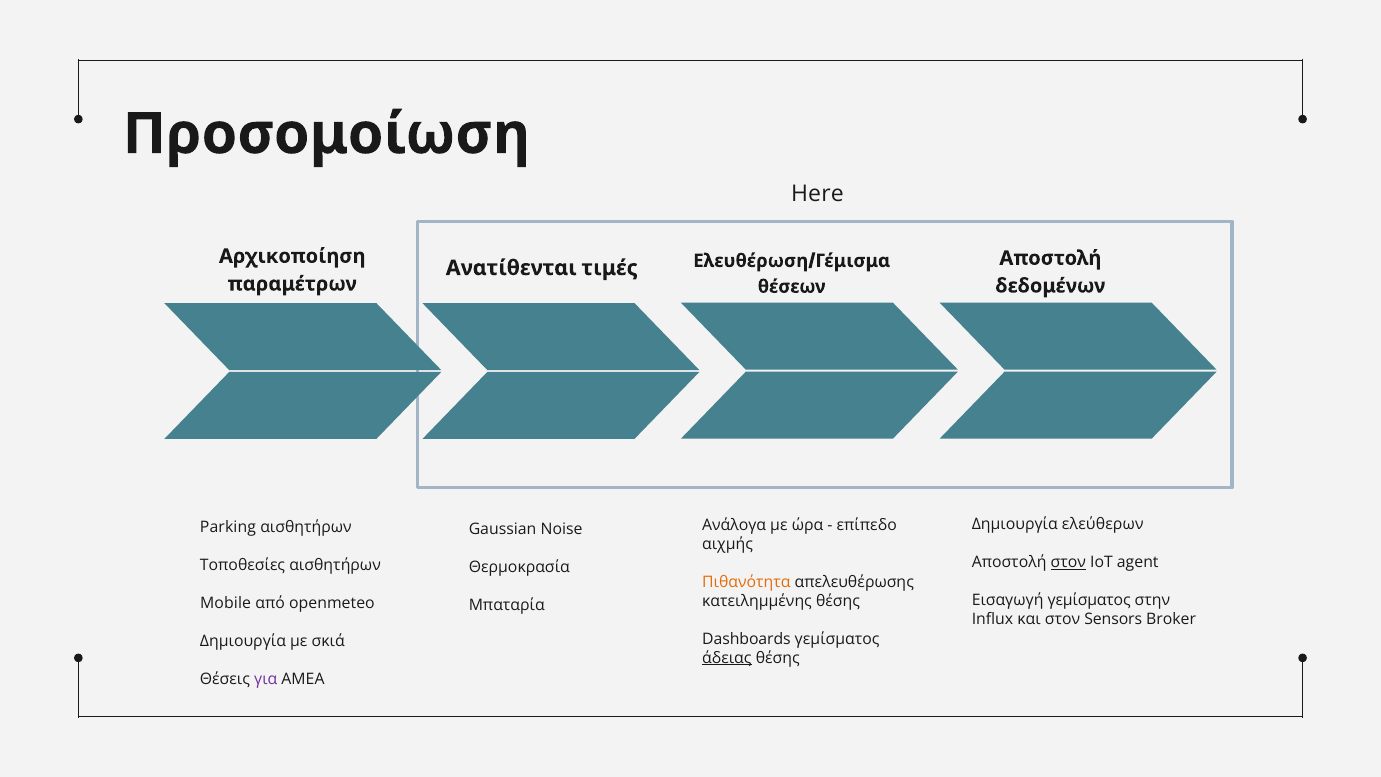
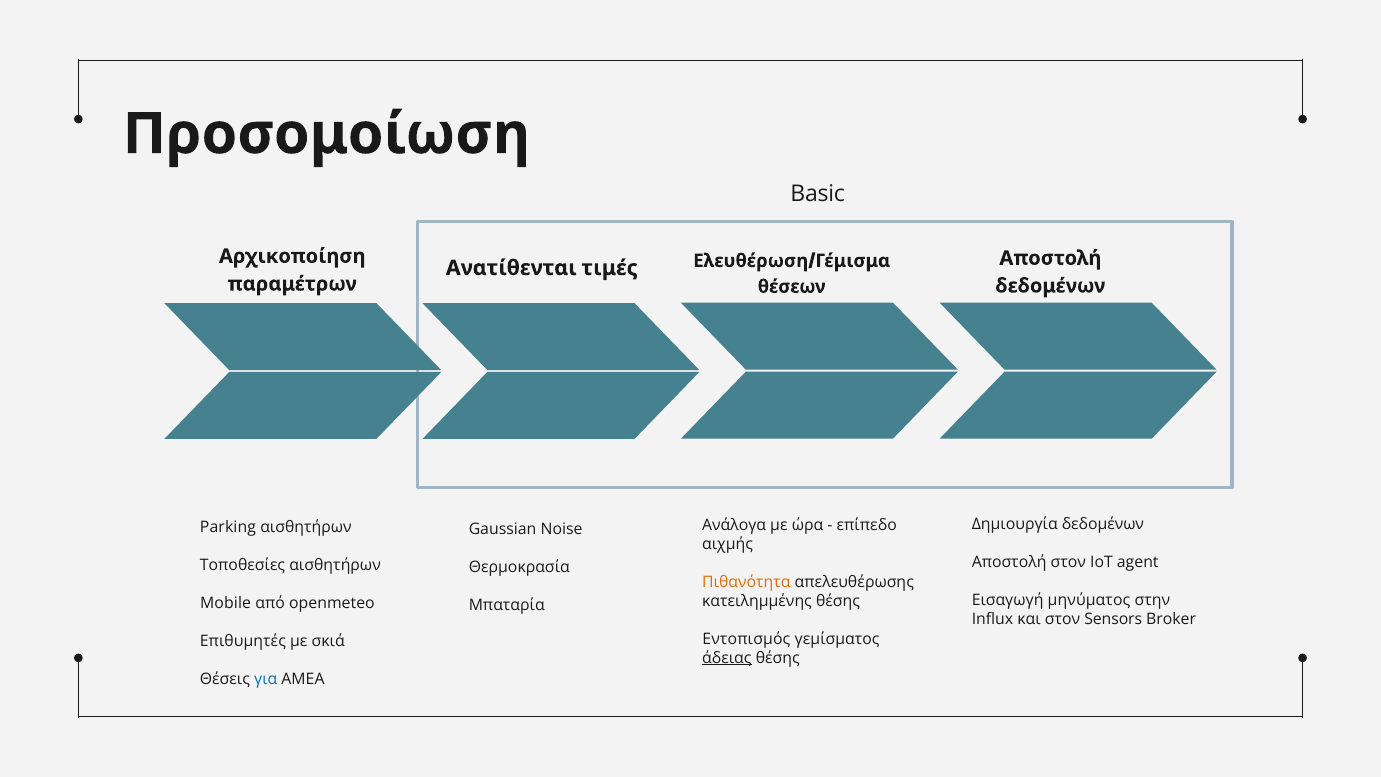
Here: Here -> Basic (818, 194)
Δημιουργία ελεύθερων: ελεύθερων -> δεδομένων (1103, 524)
στον underline: present -> none (1068, 562)
Εισαγωγή γεμίσματος: γεμίσματος -> μηνύματος (1089, 600)
Dashboards: Dashboards -> Εντοπισμός (746, 639)
Δημιουργία: Δημιουργία -> Επιθυμητές (243, 641)
για colour: purple -> blue (266, 679)
